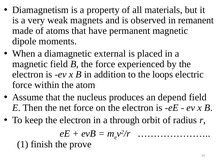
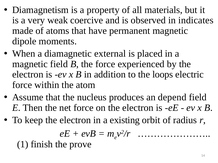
magnets: magnets -> coercive (87, 20)
remanent: remanent -> indicates (196, 20)
through: through -> existing (125, 120)
